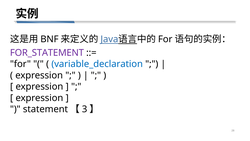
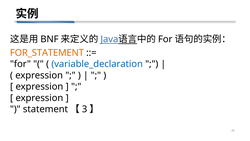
FOR_STATEMENT colour: purple -> orange (47, 53)
